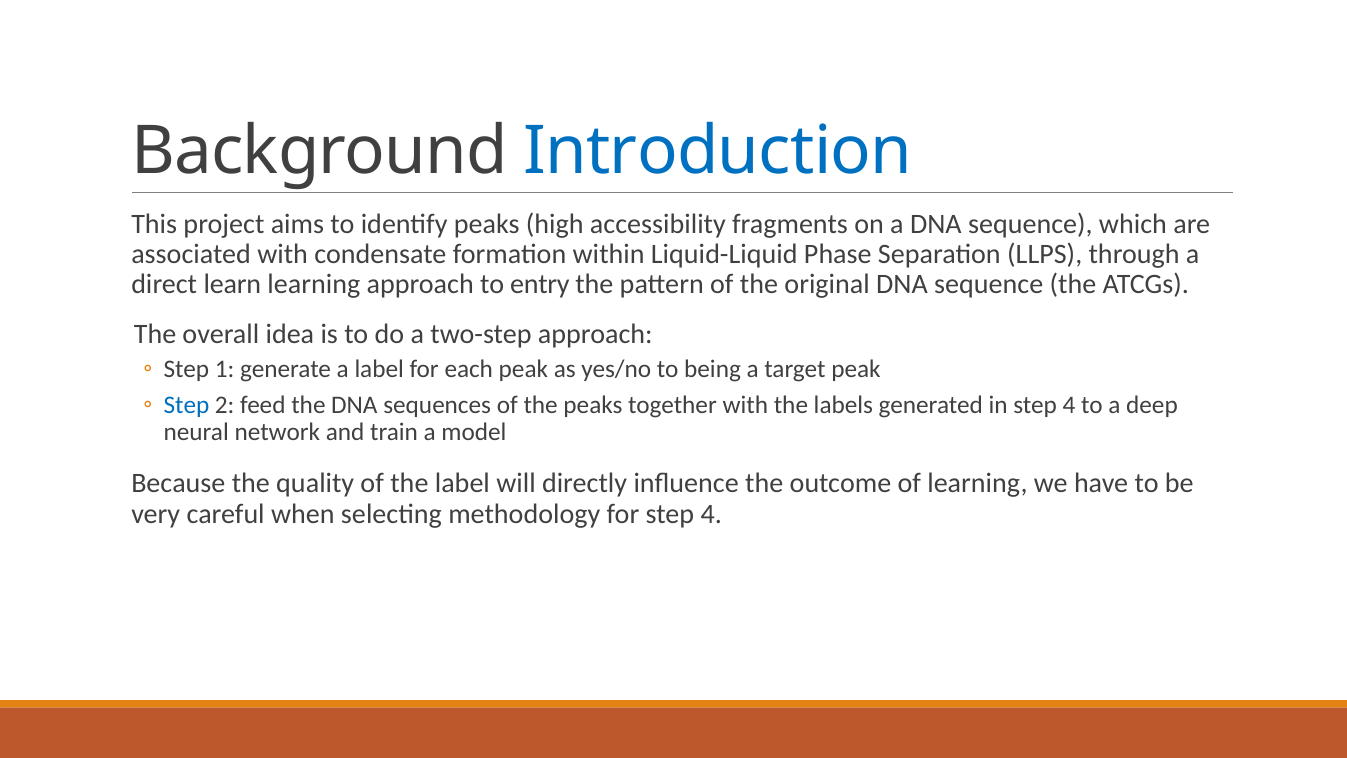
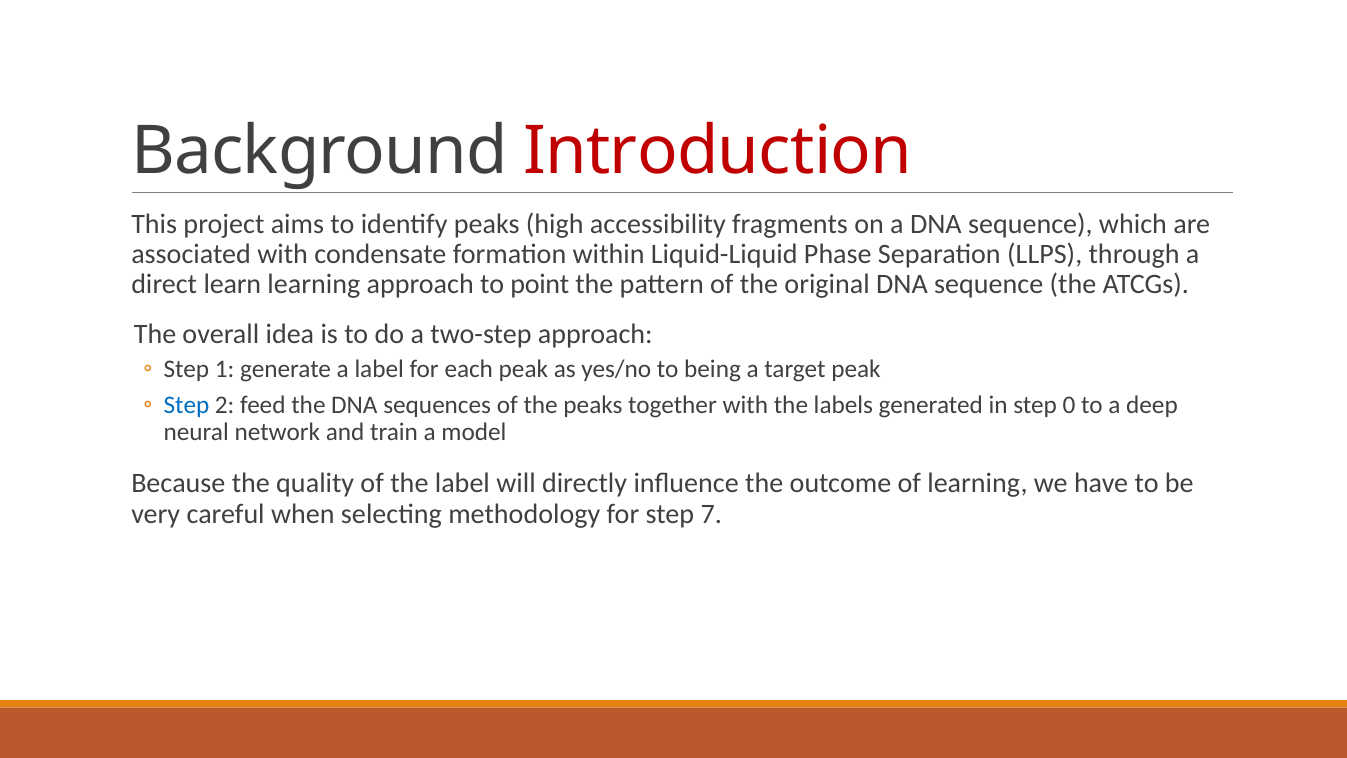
Introduction colour: blue -> red (718, 151)
entry: entry -> point (540, 285)
in step 4: 4 -> 0 (1069, 405)
for step 4: 4 -> 7 (711, 514)
